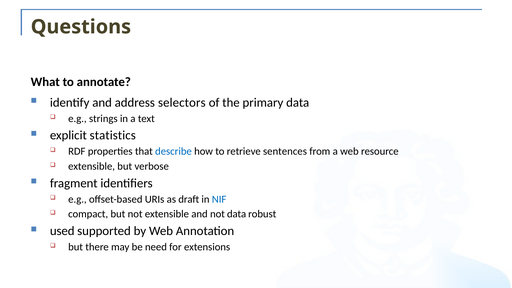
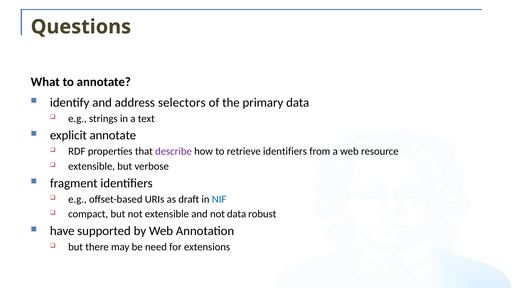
explicit statistics: statistics -> annotate (113, 135)
describe colour: blue -> purple (173, 151)
retrieve sentences: sentences -> identifiers (285, 151)
used: used -> have (62, 231)
